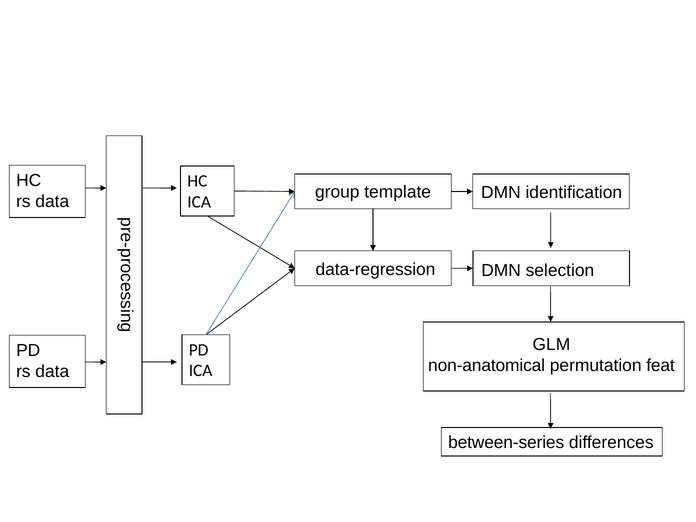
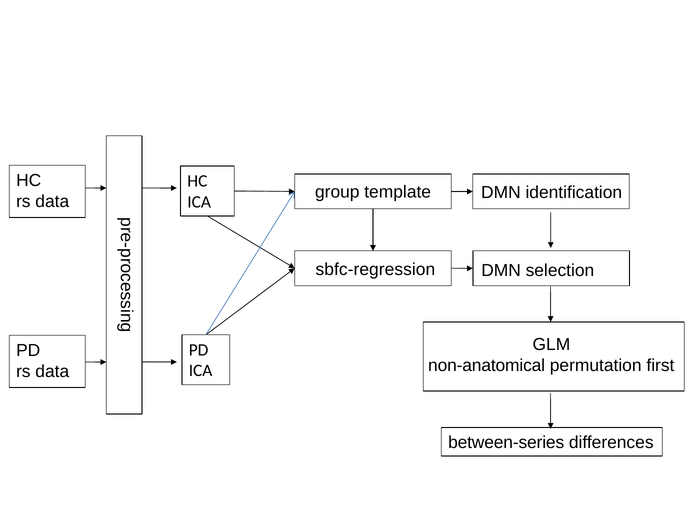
data-regression: data-regression -> sbfc-regression (375, 269)
feat: feat -> first (660, 365)
